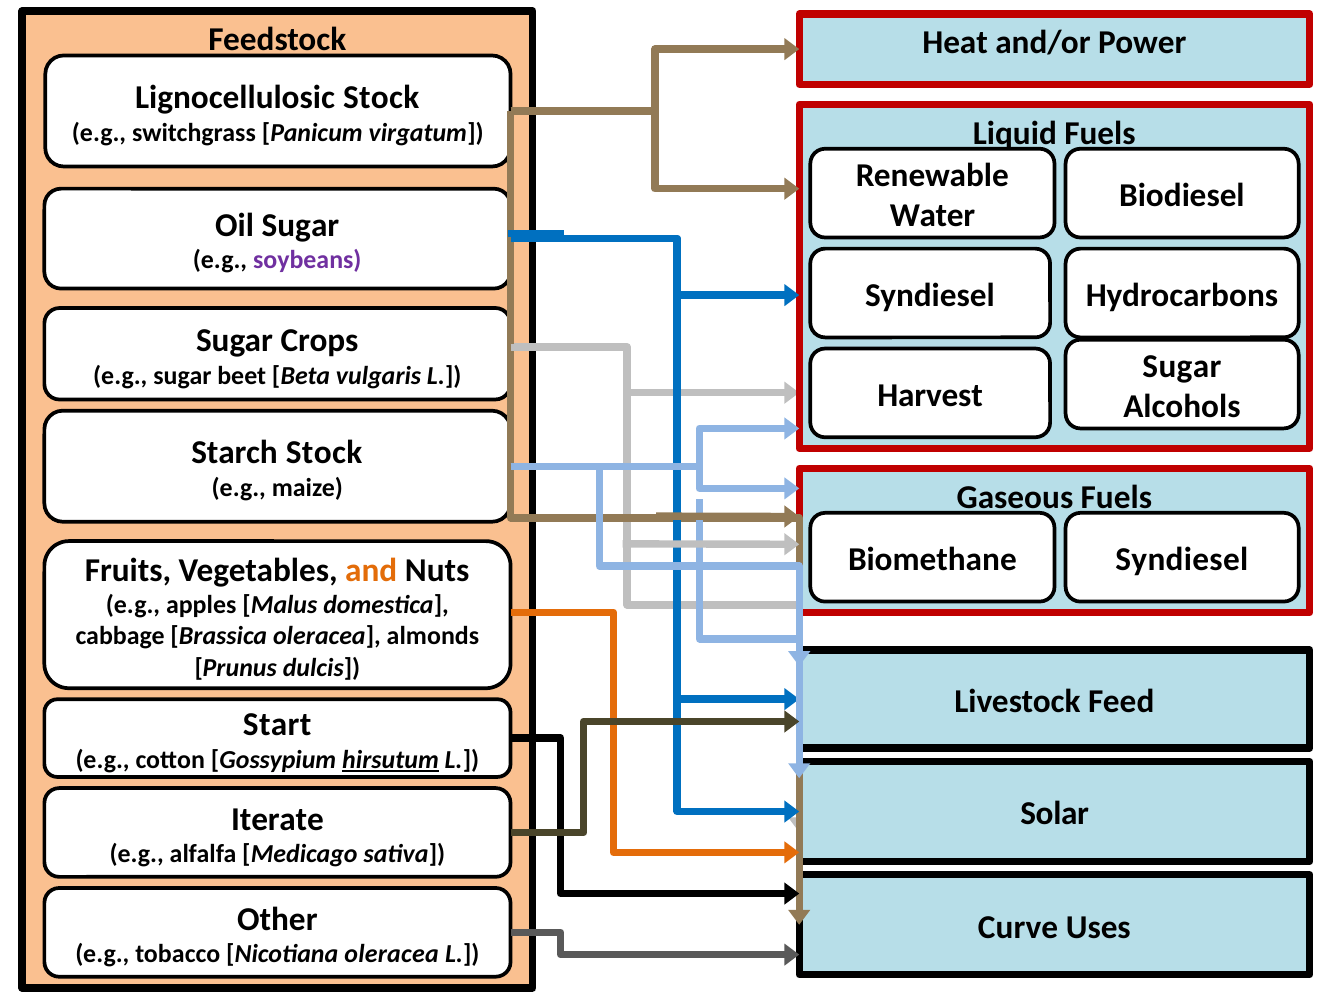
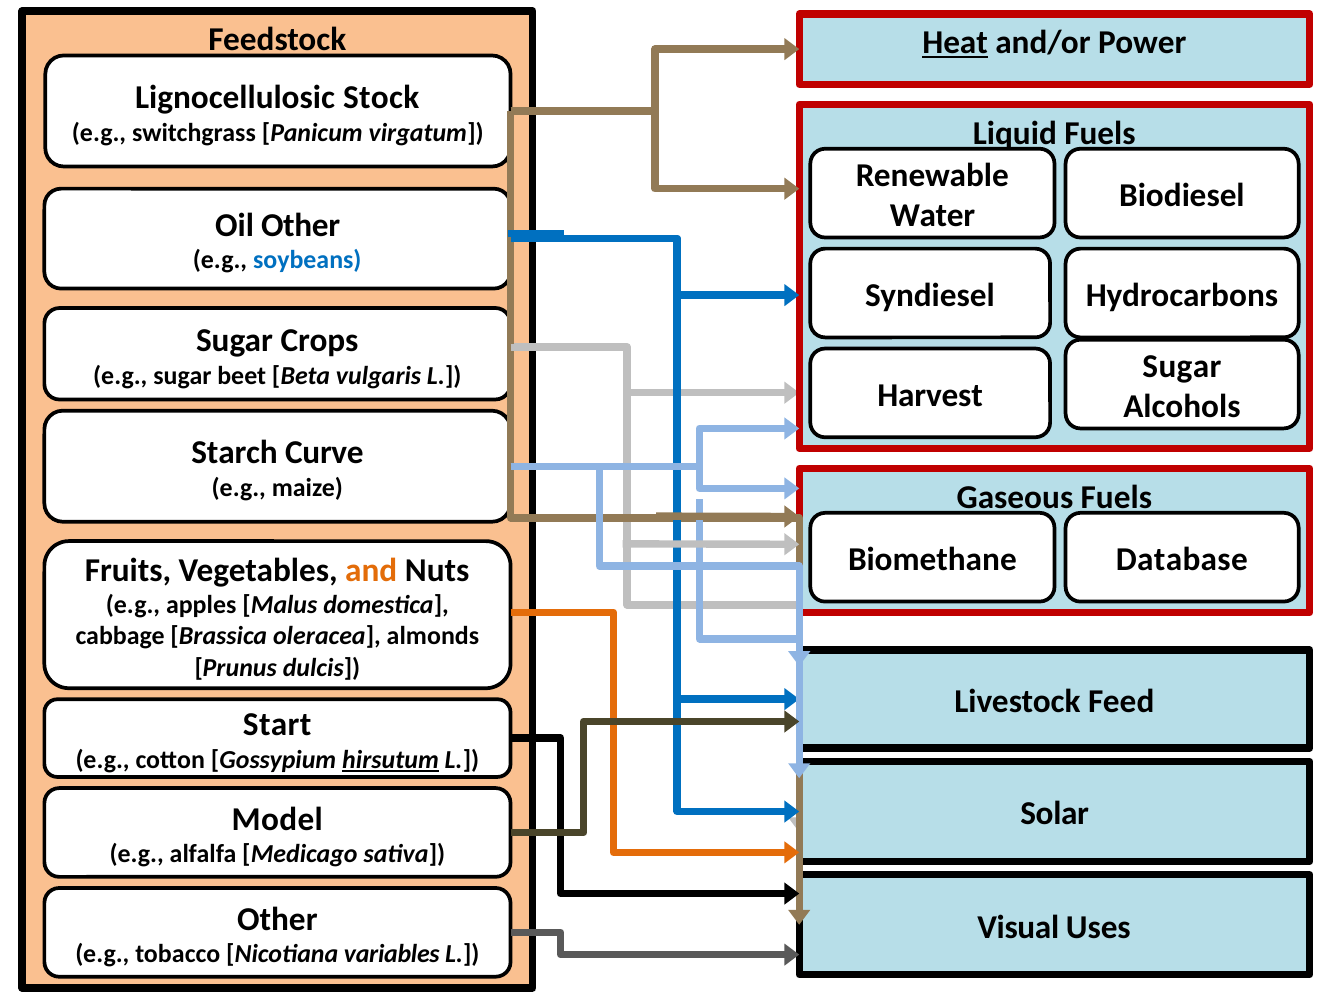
Heat underline: none -> present (955, 43)
Oil Sugar: Sugar -> Other (301, 225)
soybeans colour: purple -> blue (307, 260)
Starch Stock: Stock -> Curve (324, 453)
Biomethane Syndiesel: Syndiesel -> Database (1182, 560)
Iterate: Iterate -> Model (277, 819)
Curve: Curve -> Visual (1018, 927)
Nicotiana oleracea: oleracea -> variables (392, 954)
